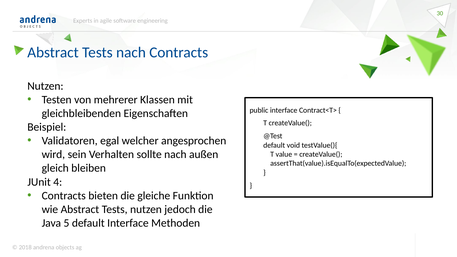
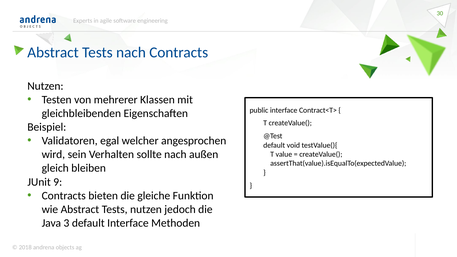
4: 4 -> 9 (58, 182)
5: 5 -> 3 (66, 223)
